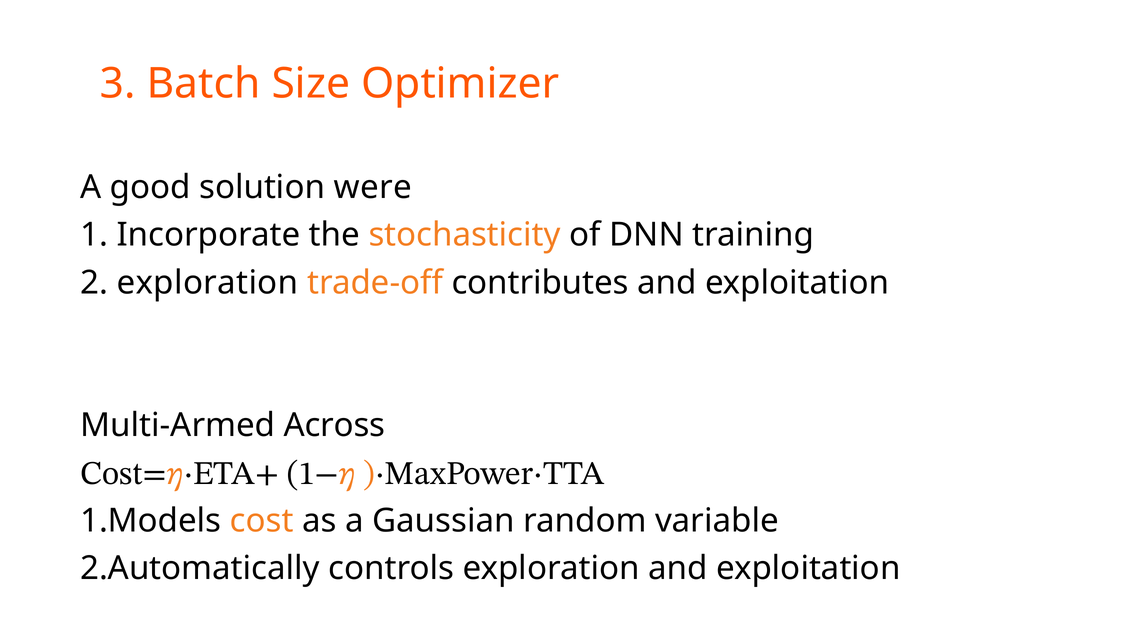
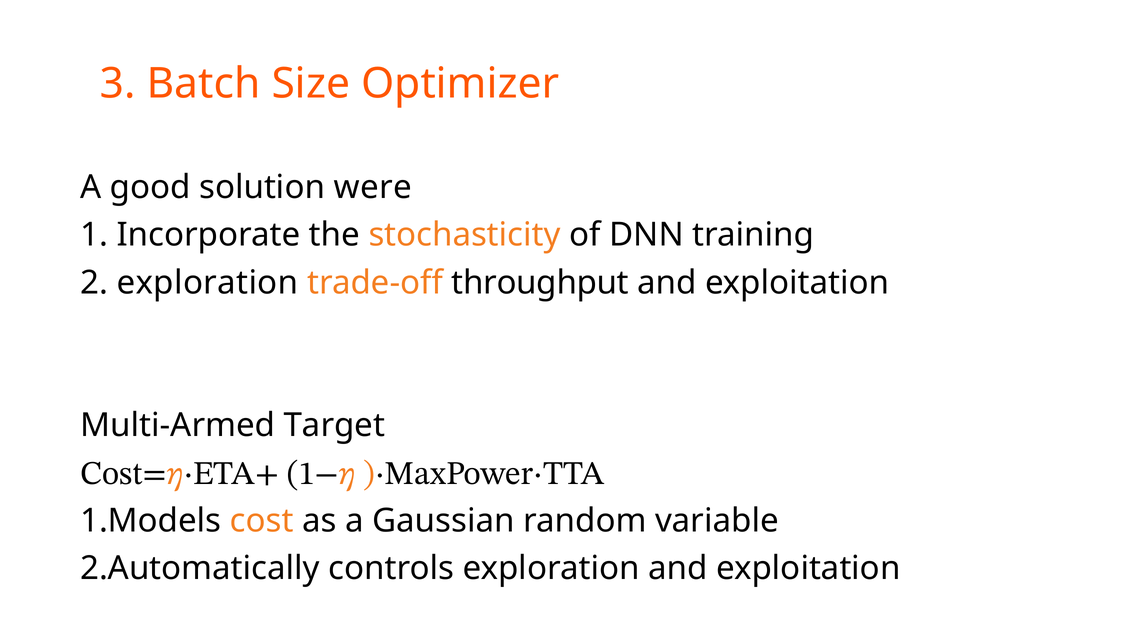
contributes: contributes -> throughput (540, 283)
Across: Across -> Target (334, 425)
